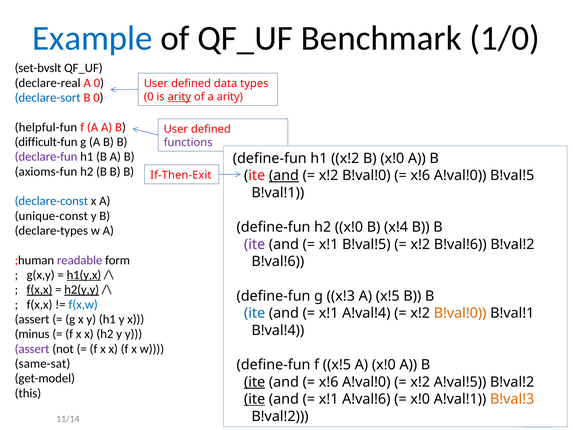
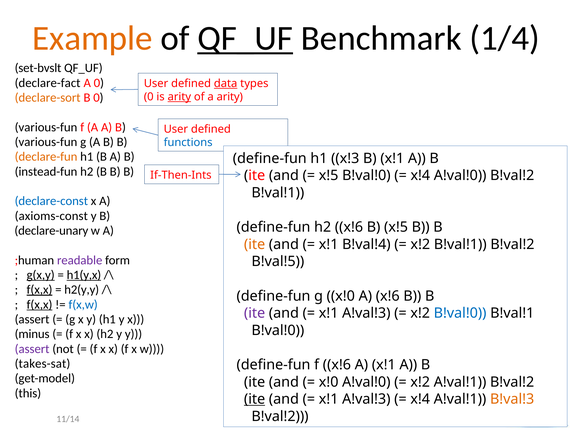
Example colour: blue -> orange (92, 38)
QF_UF underline: none -> present (245, 38)
1/0: 1/0 -> 1/4 (505, 38)
declare-real: declare-real -> declare-fact (48, 83)
data underline: none -> present (226, 83)
declare-sort colour: blue -> orange (48, 98)
helpful-fun: helpful-fun -> various-fun (46, 127)
difficult-fun: difficult-fun -> various-fun (46, 142)
functions colour: purple -> blue (188, 143)
declare-fun colour: purple -> orange (46, 157)
h1 x!2: x!2 -> x!3 (345, 158)
B x!0: x!0 -> x!1 (392, 158)
axioms-fun: axioms-fun -> instead-fun (46, 171)
and underline: present -> none (284, 175)
x!2: x!2 -> x!5 (329, 175)
x!6: x!6 -> x!4 (420, 175)
A!val!0 B!val!5: B!val!5 -> B!val!2 (512, 175)
If-Then-Exit: If-Then-Exit -> If-Then-Ints (181, 175)
unique-const: unique-const -> axioms-const (51, 216)
h2 x!0: x!0 -> x!6 (349, 227)
B x!4: x!4 -> x!5 (396, 227)
declare-types: declare-types -> declare-unary (51, 230)
ite colour: purple -> orange (255, 244)
x!1 B!val!5: B!val!5 -> B!val!4 (366, 244)
x!2 B!val!6: B!val!6 -> B!val!1 (460, 244)
B!val!6: B!val!6 -> B!val!5 (278, 261)
g(x,y underline: none -> present (41, 275)
h2(y,y underline: present -> none (82, 290)
g x!3: x!3 -> x!0 (341, 296)
A x!5: x!5 -> x!6 (388, 296)
f(x,x underline: none -> present (39, 304)
ite colour: blue -> purple (255, 313)
A!val!4: A!val!4 -> A!val!3 (366, 313)
B!val!0 colour: orange -> blue (460, 313)
B!val!4: B!val!4 -> B!val!0 (278, 330)
same-sat: same-sat -> takes-sat (42, 363)
f x!5: x!5 -> x!6 (337, 365)
A x!0: x!0 -> x!1 (384, 365)
ite underline: present -> none (255, 382)
x!6: x!6 -> x!0 (329, 382)
x!2 A!val!5: A!val!5 -> A!val!1 (460, 382)
A!val!6: A!val!6 -> A!val!3 (366, 399)
x!0: x!0 -> x!4 (420, 399)
